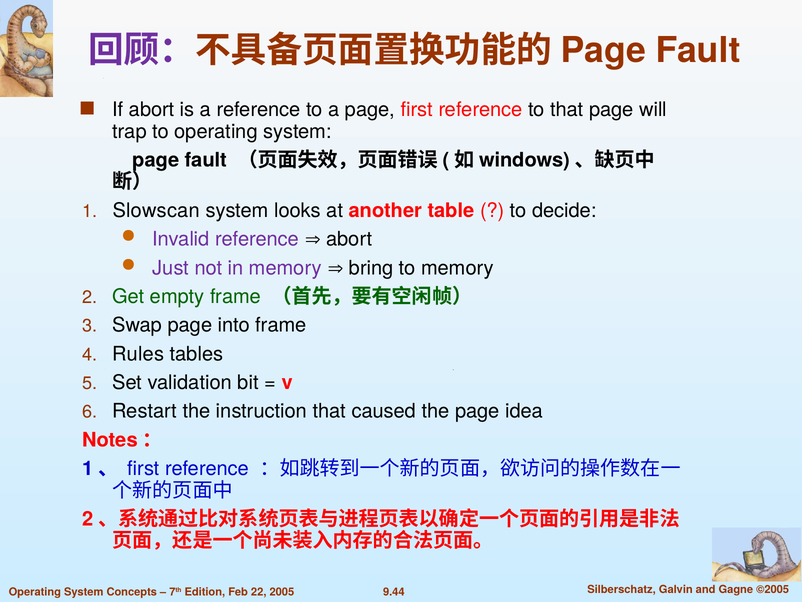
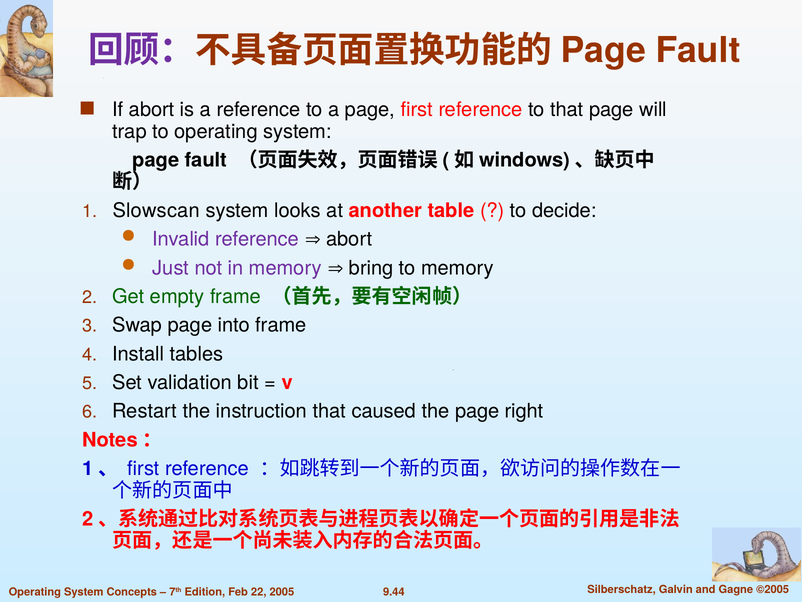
Rules: Rules -> Install (138, 354)
idea: idea -> right (524, 411)
